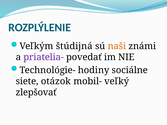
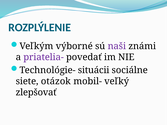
štúdijná: štúdijná -> výborné (74, 46)
naši colour: orange -> purple (117, 46)
hodiny: hodiny -> situácii (94, 70)
